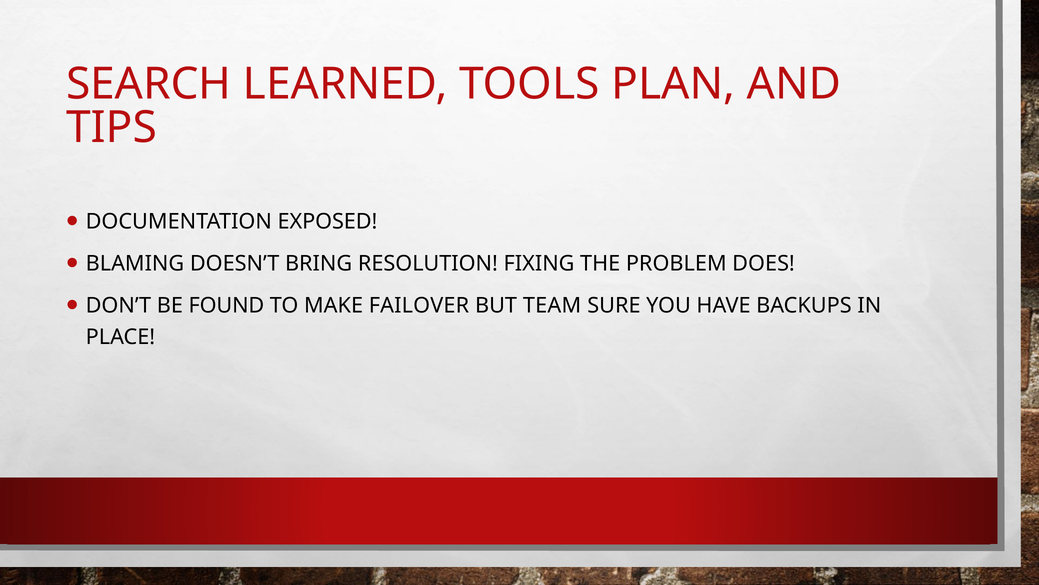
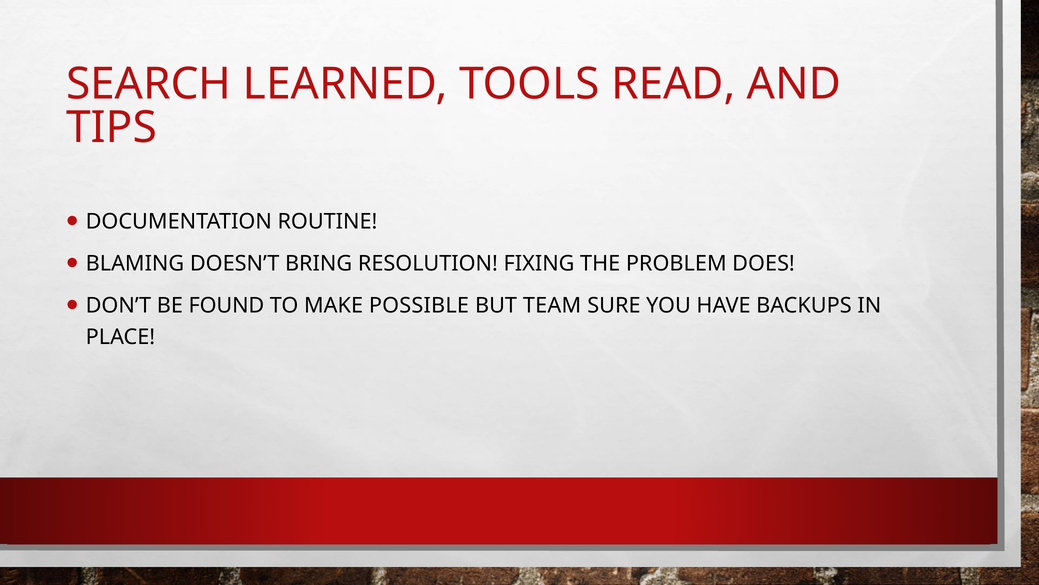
PLAN: PLAN -> READ (673, 84)
EXPOSED: EXPOSED -> ROUTINE (327, 221)
FAILOVER: FAILOVER -> POSSIBLE (419, 305)
